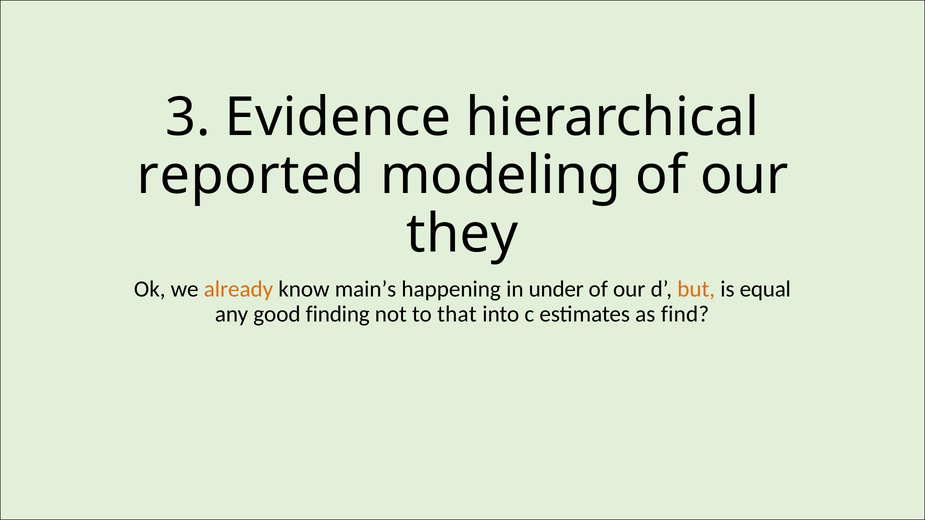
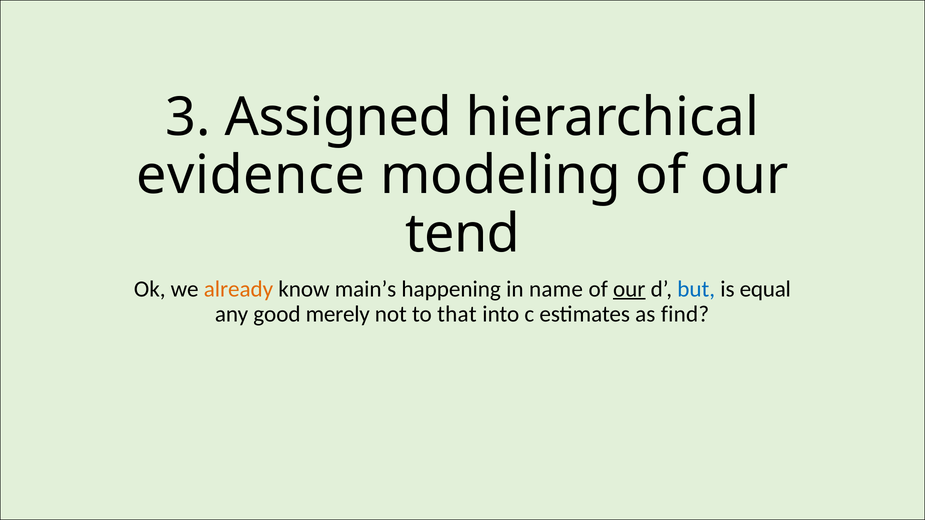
Evidence: Evidence -> Assigned (338, 117)
reported: reported -> evidence (251, 176)
they: they -> tend (463, 234)
under: under -> name (556, 289)
our underline: none -> present (629, 289)
but colour: orange -> blue (696, 289)
finding: finding -> merely (338, 314)
